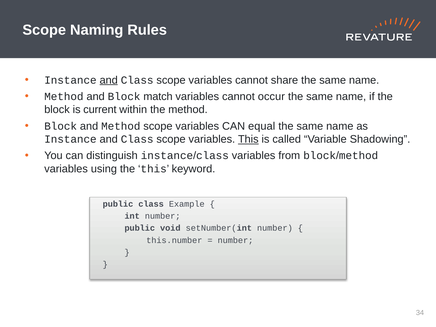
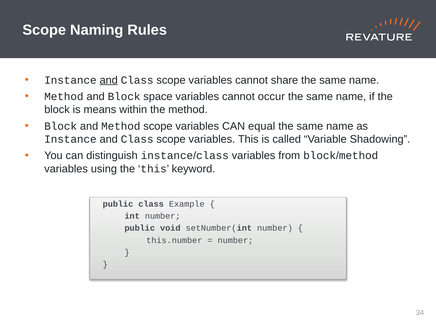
match: match -> space (158, 97)
current: current -> means (100, 110)
This underline: present -> none (248, 139)
